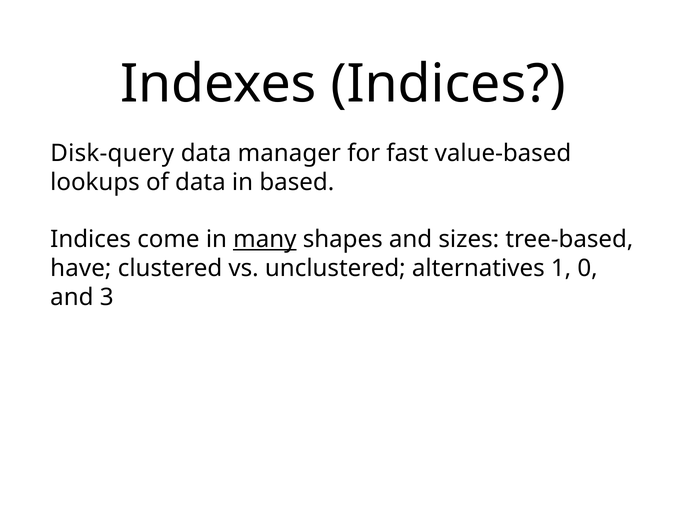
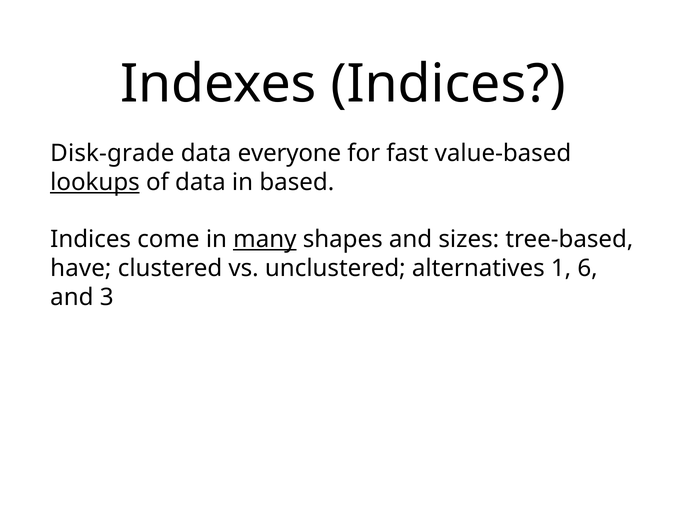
Disk-query: Disk-query -> Disk-grade (112, 153)
manager: manager -> everyone (289, 153)
lookups underline: none -> present (95, 182)
0: 0 -> 6 (588, 268)
